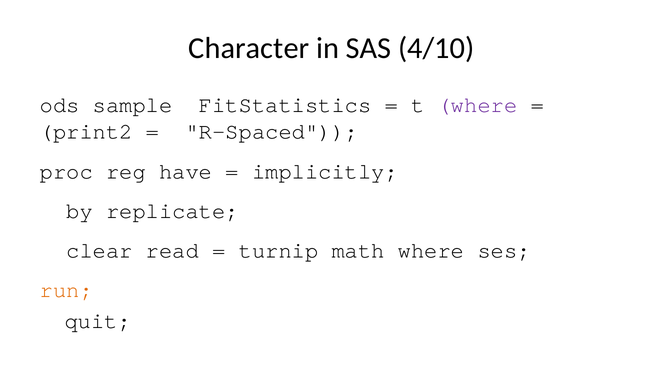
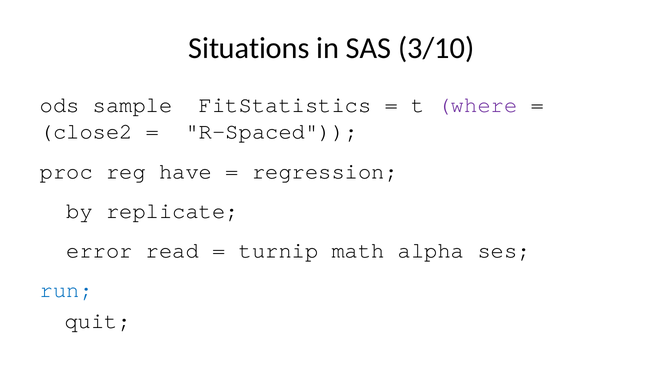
Character: Character -> Situations (249, 48)
4/10: 4/10 -> 3/10 (436, 48)
print2: print2 -> close2 (86, 132)
implicitly: implicitly -> regression (325, 171)
clear: clear -> error (99, 250)
math where: where -> alpha (431, 250)
run colour: orange -> blue (66, 290)
